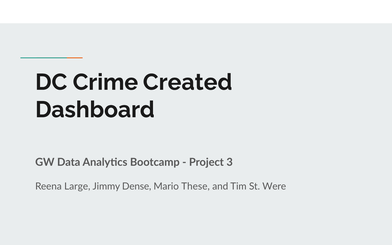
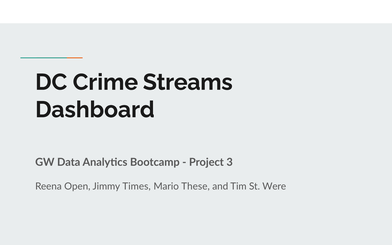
Created: Created -> Streams (188, 82)
Large: Large -> Open (77, 186)
Dense: Dense -> Times (137, 186)
